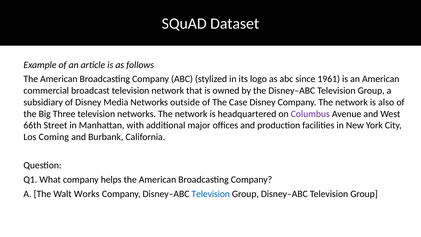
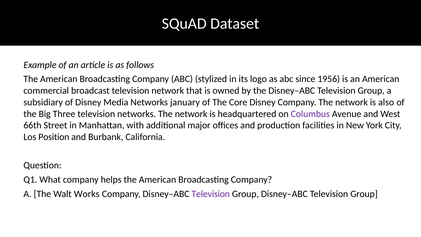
1961: 1961 -> 1956 (329, 79)
outside: outside -> january (185, 102)
Case: Case -> Core (238, 102)
Coming: Coming -> Position (54, 137)
Television colour: blue -> purple (211, 194)
